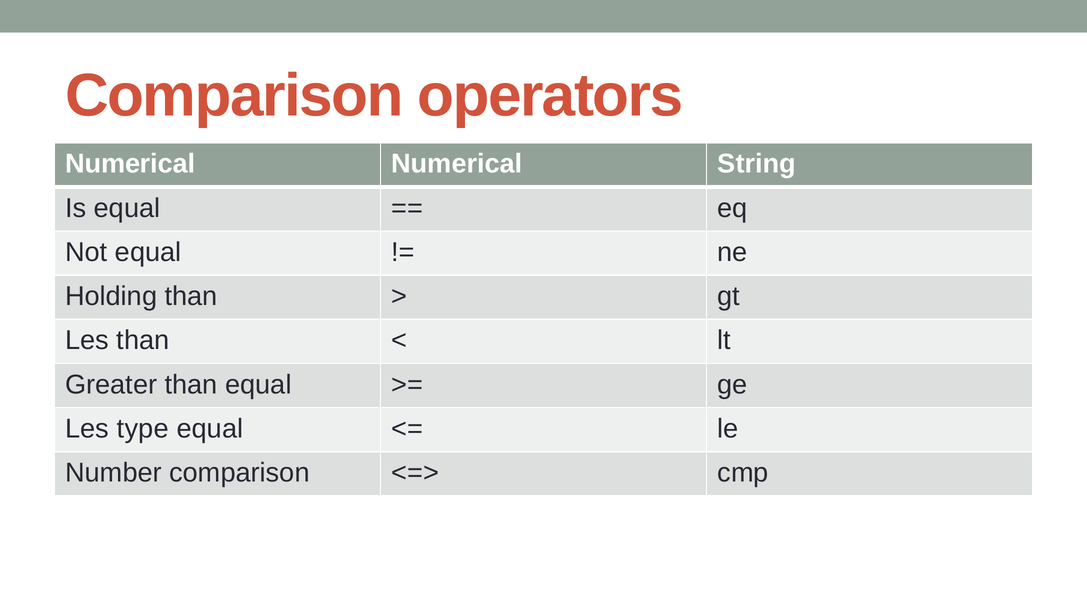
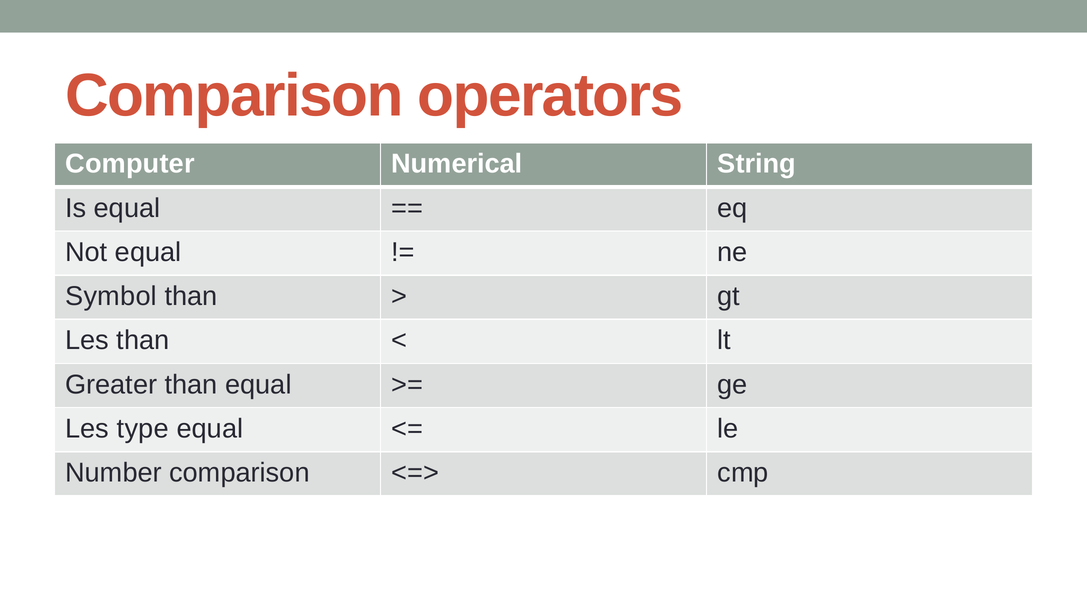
Numerical: Numerical -> Computer (130, 164)
Holding: Holding -> Symbol (111, 296)
